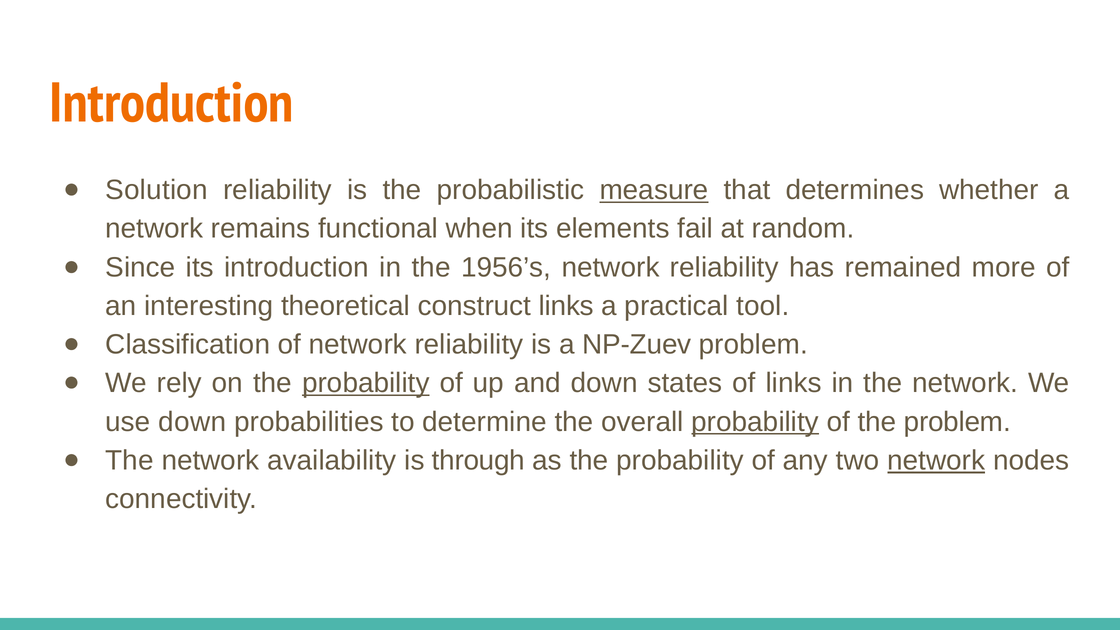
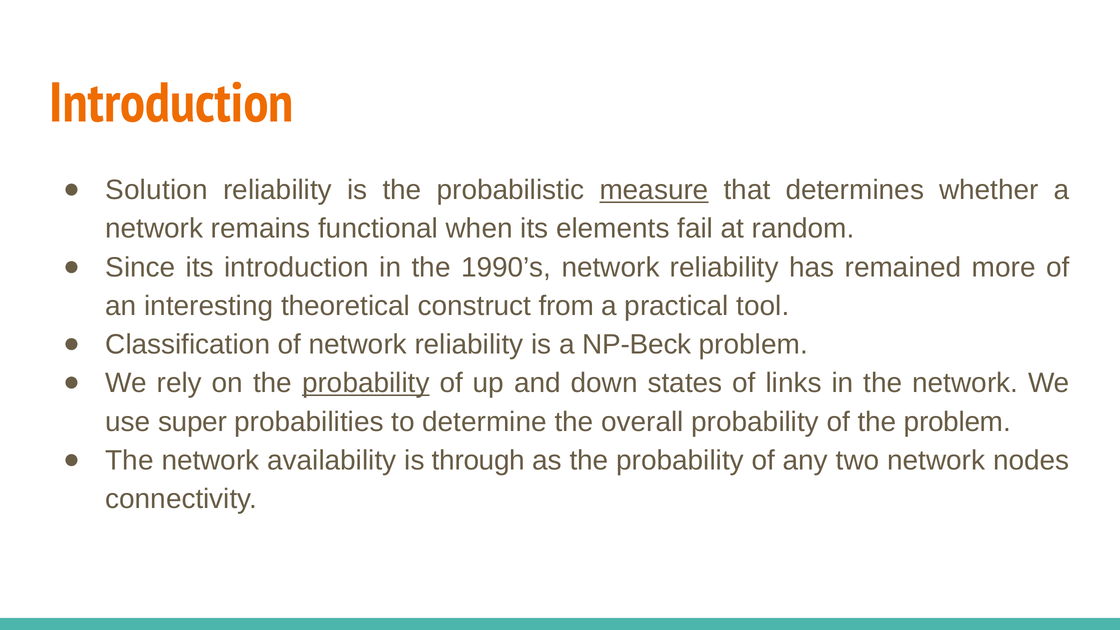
1956’s: 1956’s -> 1990’s (506, 267)
construct links: links -> from (566, 306)
NP-Zuev: NP-Zuev -> NP-Beck (637, 345)
use down: down -> super (193, 422)
probability underline: present -> none (755, 422)
network underline: present -> none (936, 460)
